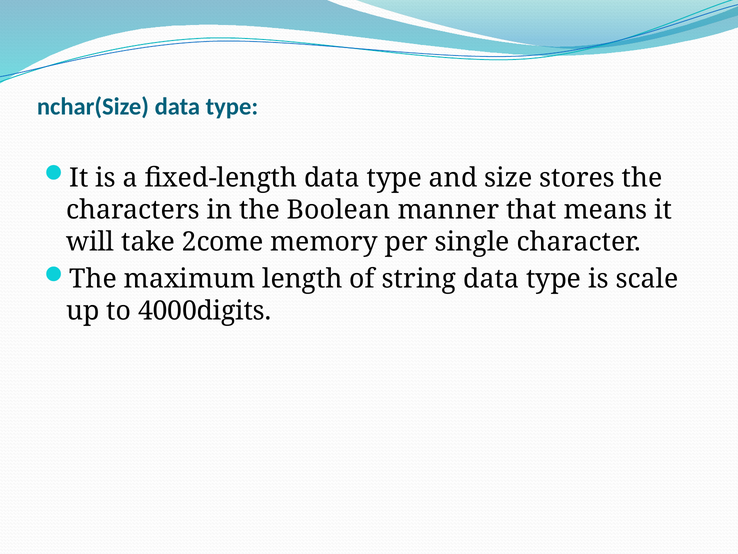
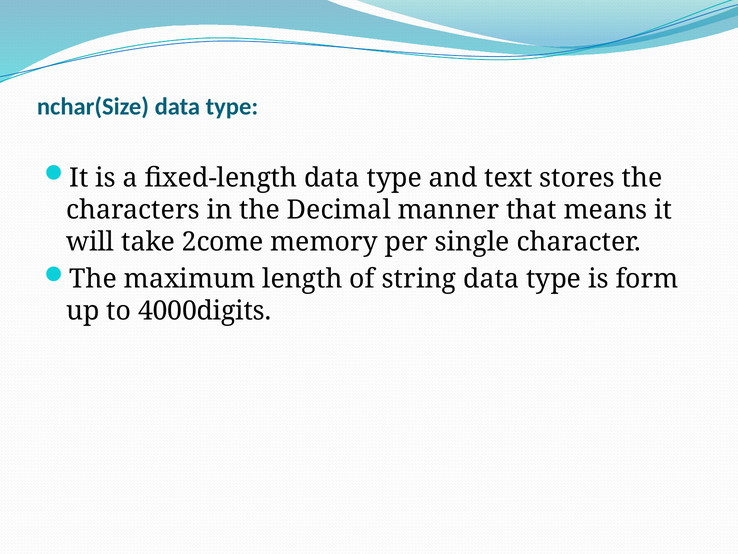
size: size -> text (508, 178)
Boolean: Boolean -> Decimal (339, 210)
scale: scale -> form (647, 279)
